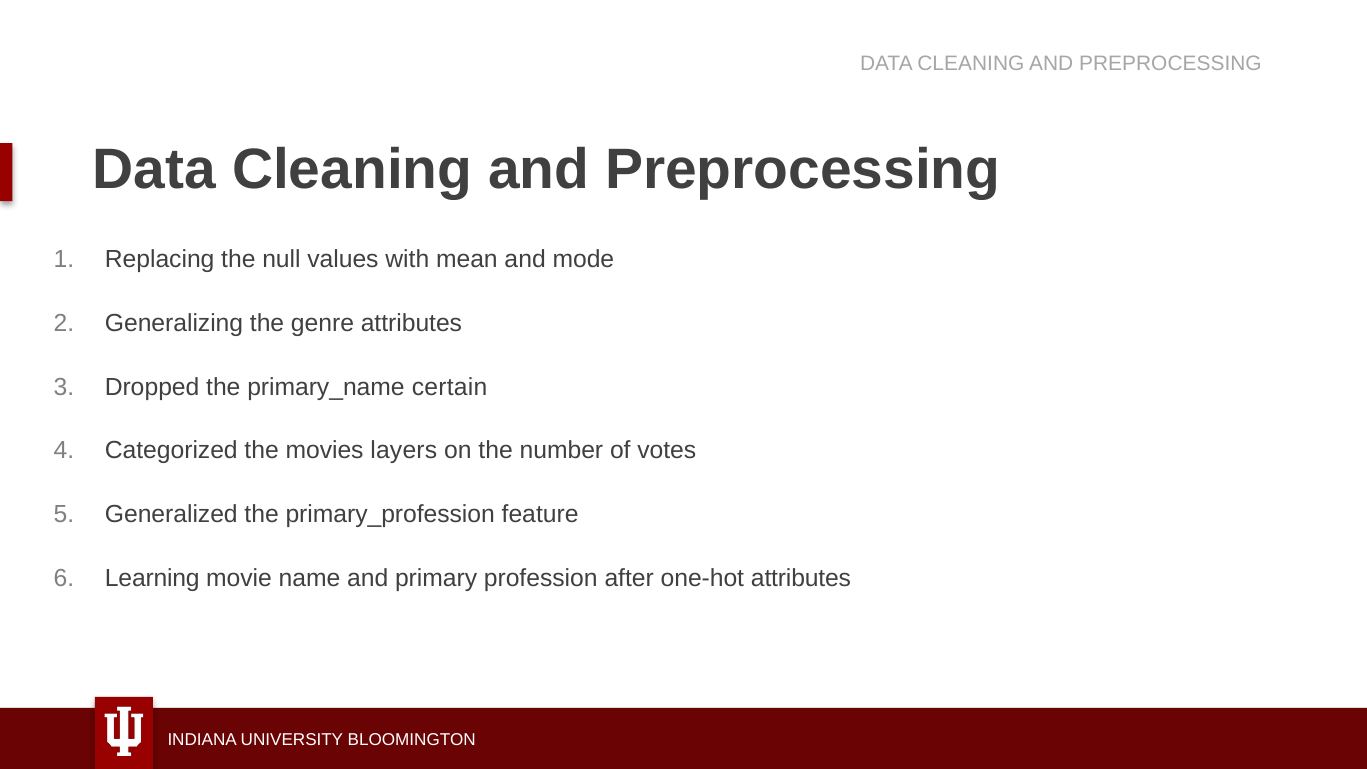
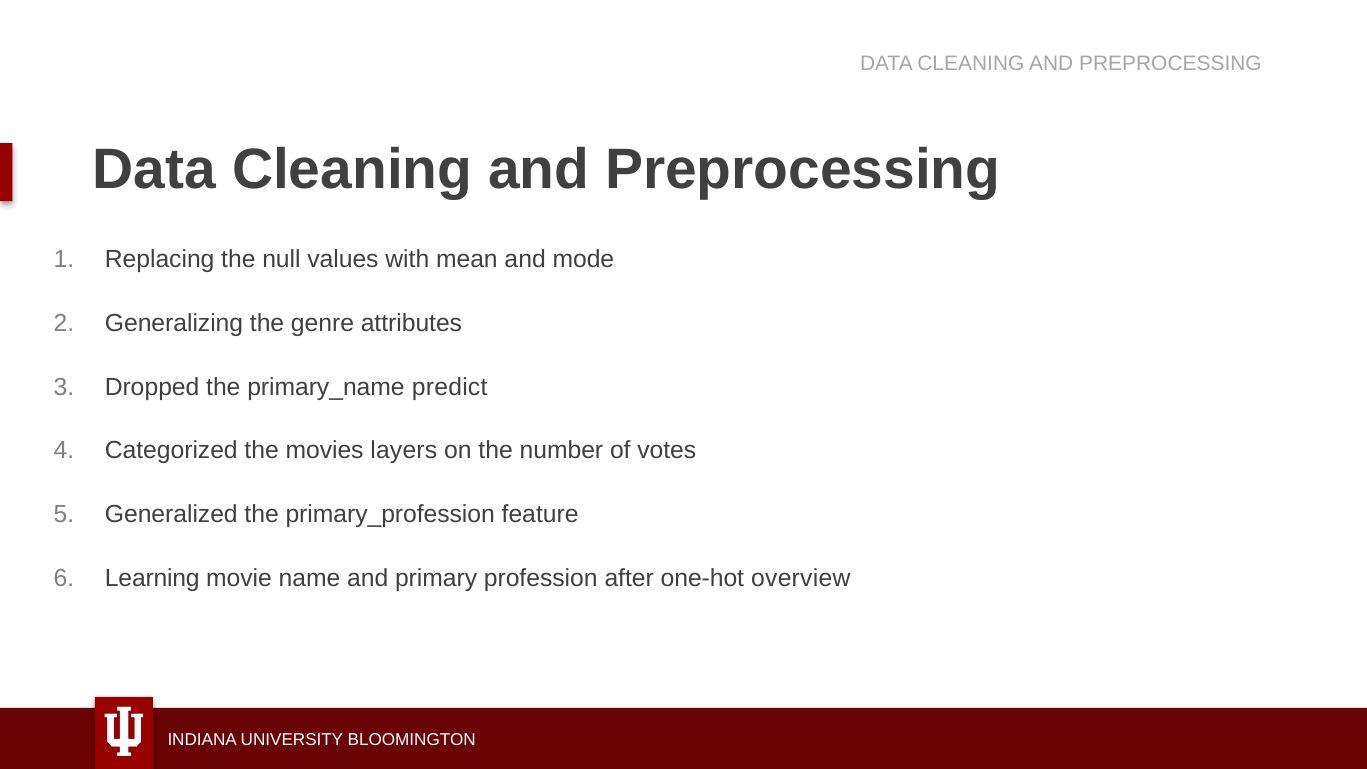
certain: certain -> predict (450, 387)
one-hot attributes: attributes -> overview (801, 578)
